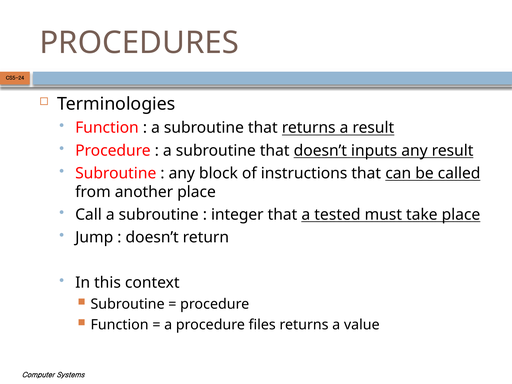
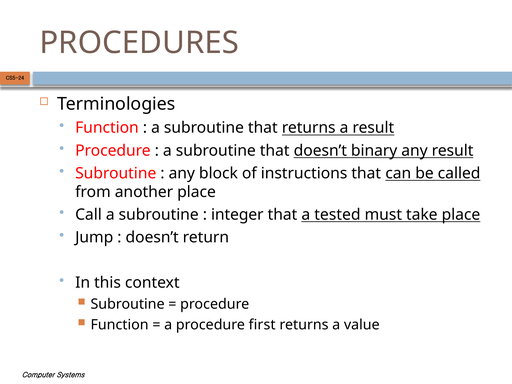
inputs: inputs -> binary (374, 151)
files: files -> first (262, 325)
